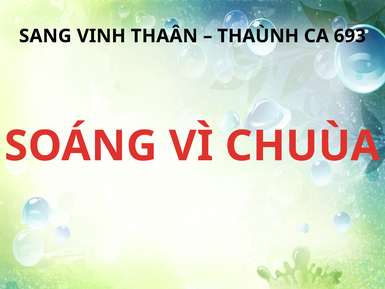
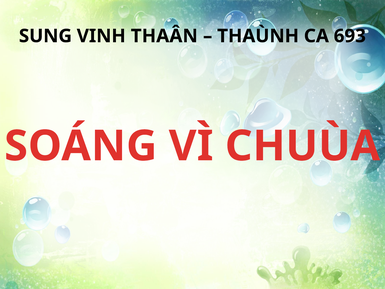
SANG: SANG -> SUNG (45, 36)
